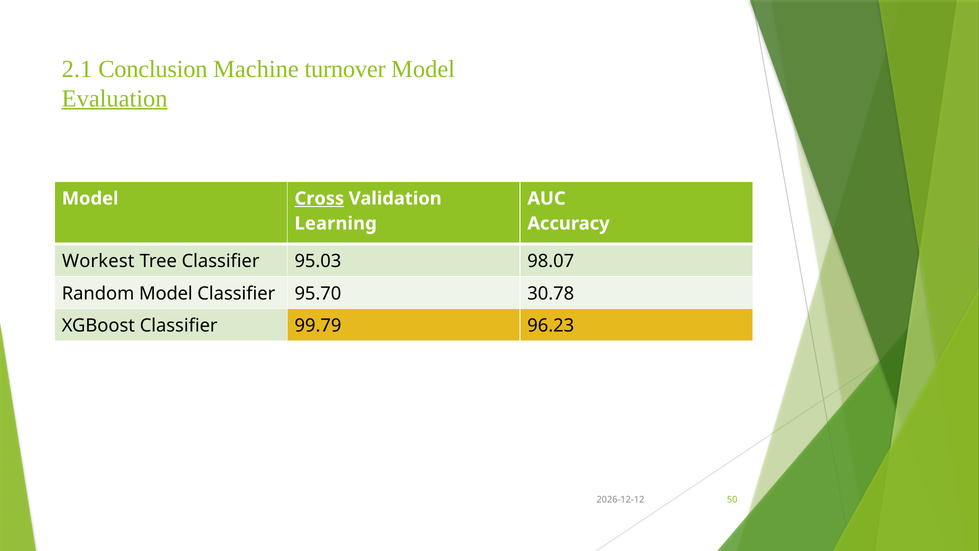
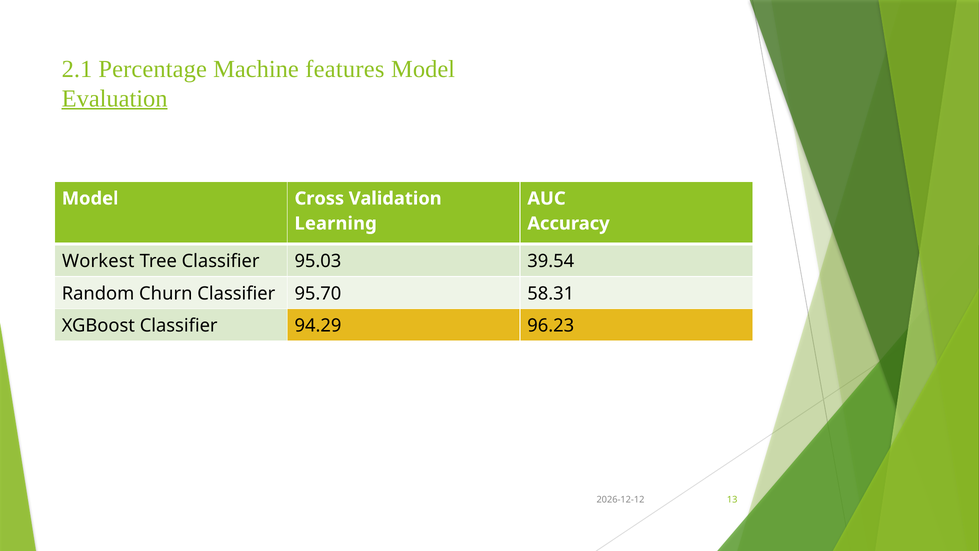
Conclusion: Conclusion -> Percentage (153, 69)
turnover: turnover -> features (345, 69)
Cross underline: present -> none (319, 198)
98.07: 98.07 -> 39.54 (551, 261)
Random Model: Model -> Churn (166, 293)
30.78: 30.78 -> 58.31 (551, 293)
99.79: 99.79 -> 94.29 (318, 326)
50: 50 -> 13 (732, 500)
